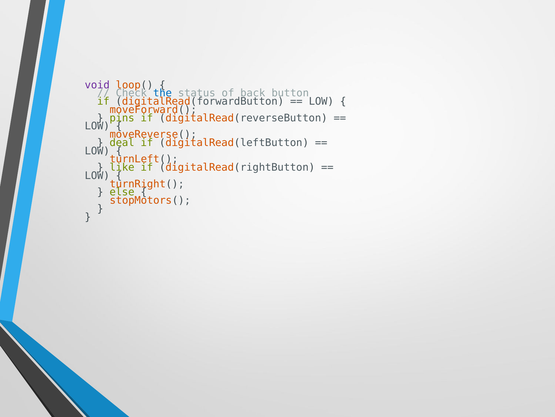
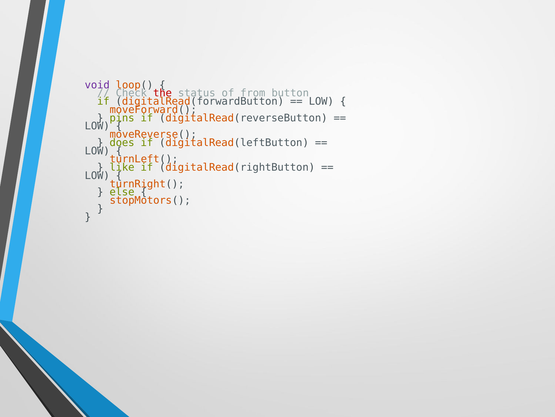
the colour: blue -> red (162, 93)
back: back -> from (253, 93)
deal: deal -> does (122, 142)
